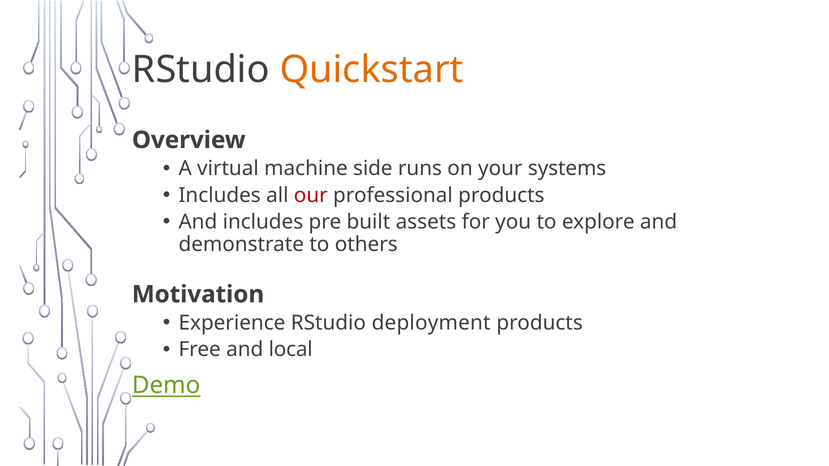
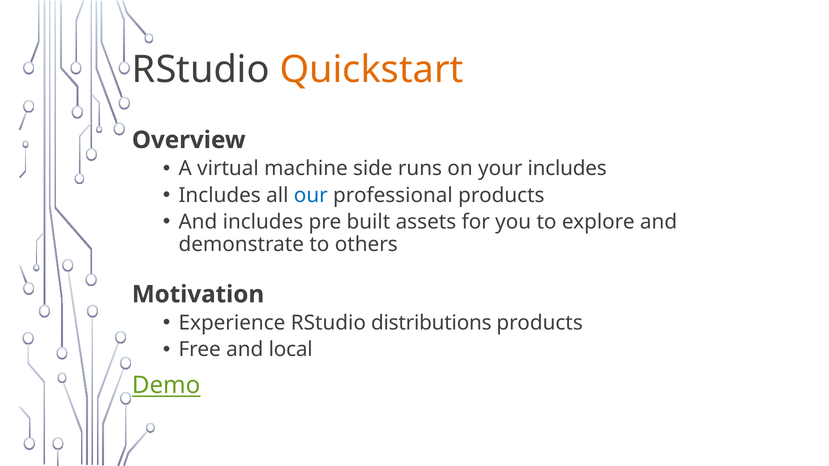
your systems: systems -> includes (567, 169)
our colour: red -> blue (311, 195)
deployment: deployment -> distributions (431, 323)
